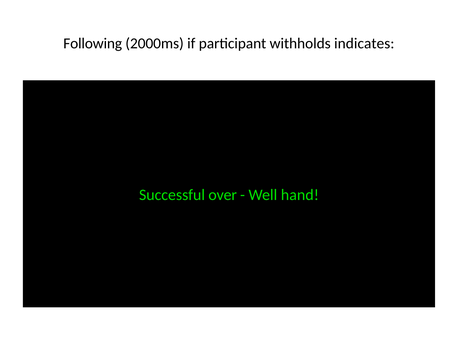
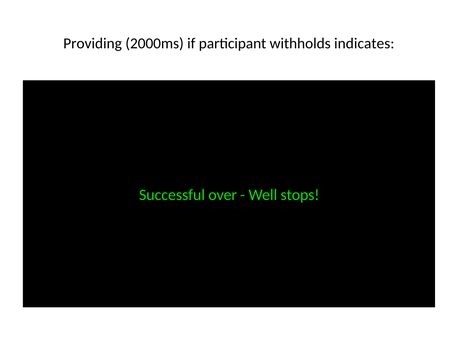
Following: Following -> Providing (93, 43)
hand: hand -> stops (300, 195)
